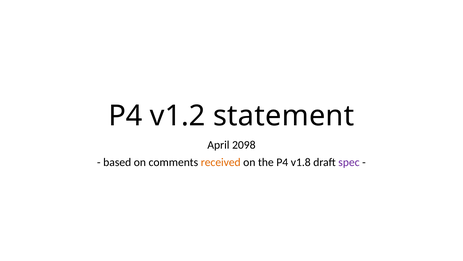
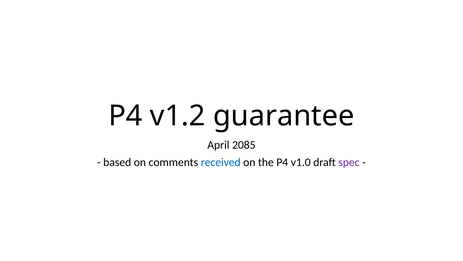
statement: statement -> guarantee (284, 116)
2098: 2098 -> 2085 (244, 145)
received colour: orange -> blue (221, 162)
v1.8: v1.8 -> v1.0 (301, 162)
